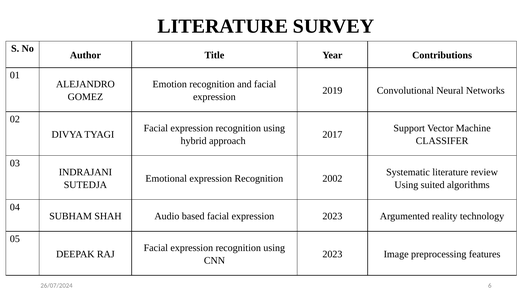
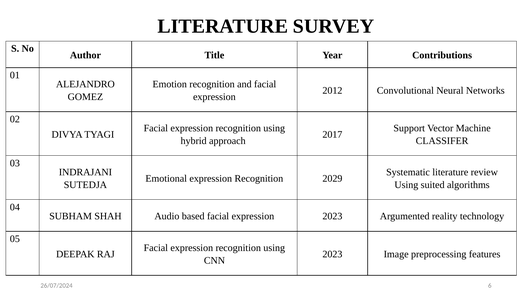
2019: 2019 -> 2012 (332, 91)
2002: 2002 -> 2029 (332, 179)
